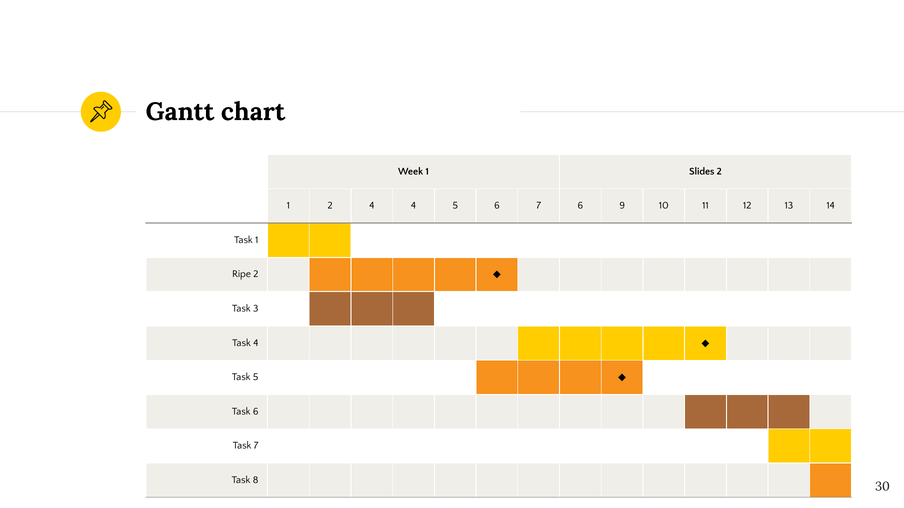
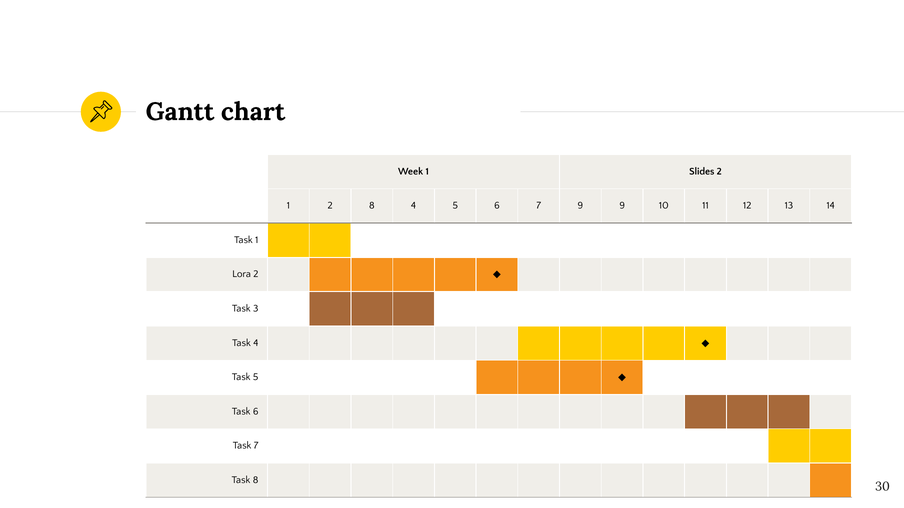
2 4: 4 -> 8 (372, 206)
7 6: 6 -> 9 (580, 206)
Ripe: Ripe -> Lora (242, 274)
